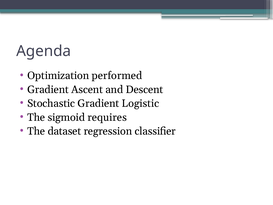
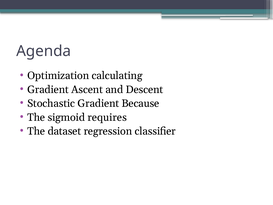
performed: performed -> calculating (117, 76)
Logistic: Logistic -> Because (140, 103)
